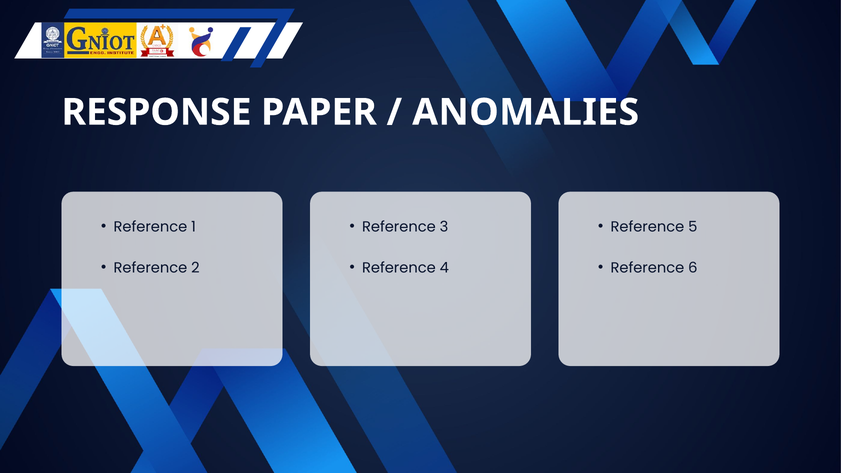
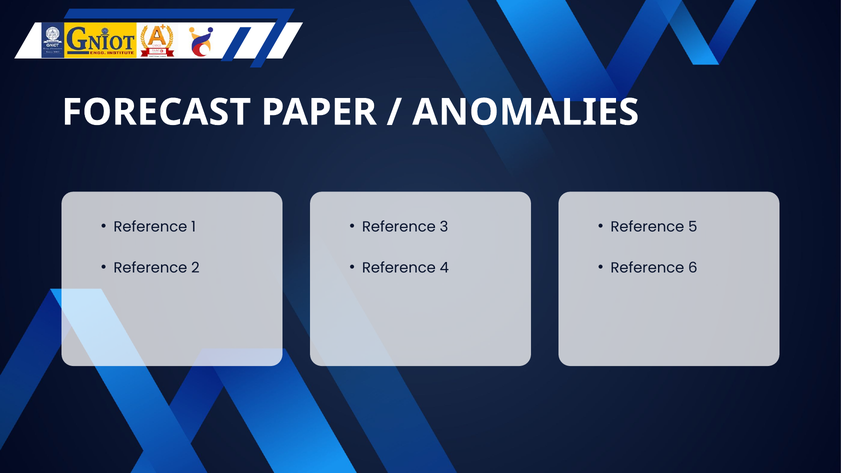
RESPONSE: RESPONSE -> FORECAST (156, 112)
